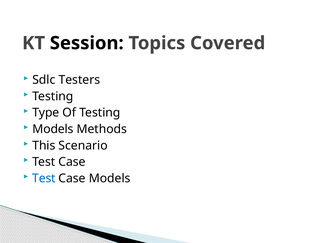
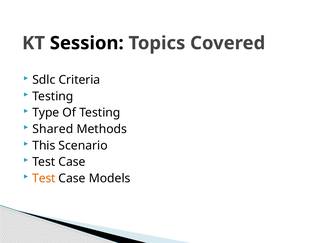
Testers: Testers -> Criteria (79, 80)
Models: Models -> Shared (53, 129)
Test colour: blue -> orange (44, 178)
